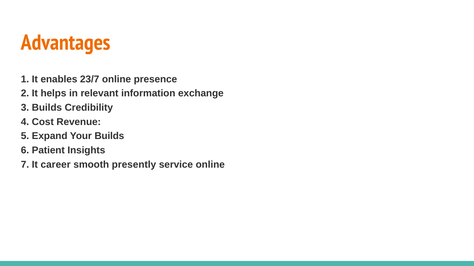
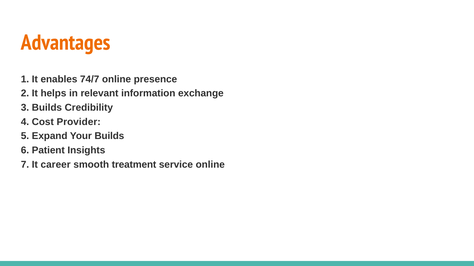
23/7: 23/7 -> 74/7 (90, 79)
Revenue: Revenue -> Provider (79, 122)
presently: presently -> treatment (134, 165)
